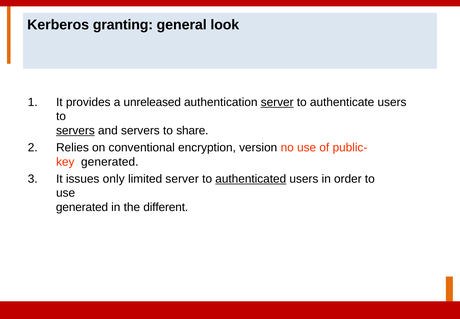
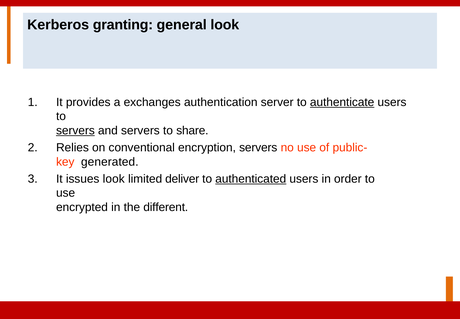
unreleased: unreleased -> exchanges (152, 102)
server underline: present -> none (277, 102)
authenticate underline: none -> present (342, 102)
encryption version: version -> servers (258, 147)
issues only: only -> look (114, 179)
limited server: server -> deliver (182, 179)
generated: generated -> encrypted (82, 207)
